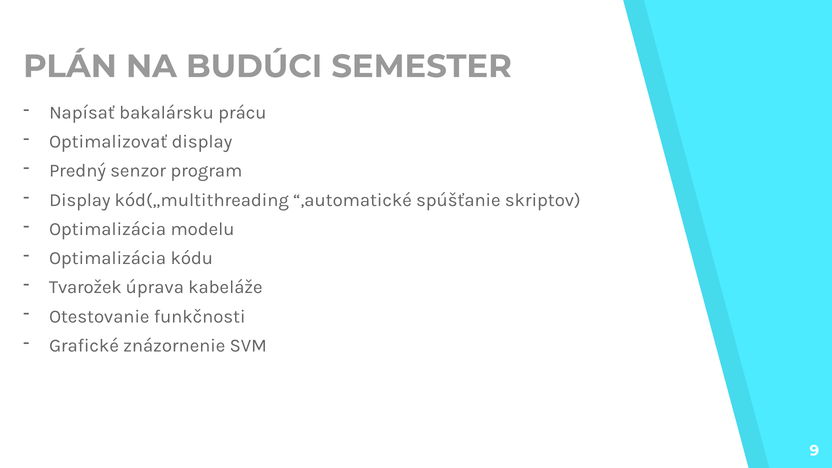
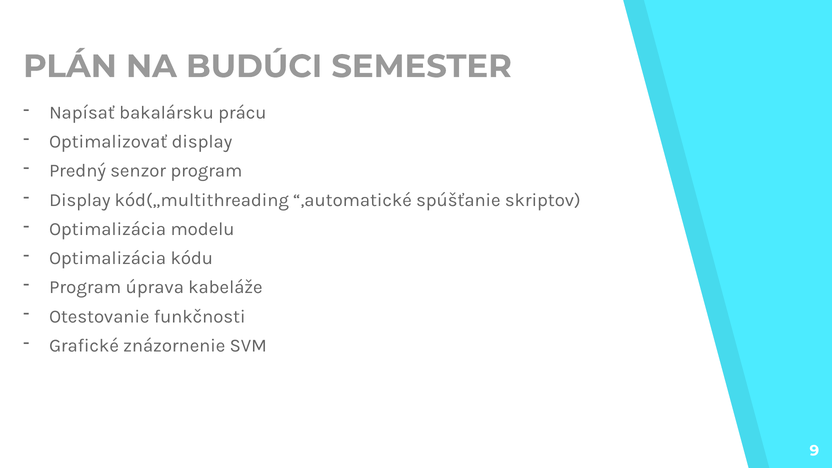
Tvarožek: Tvarožek -> Program (85, 287)
